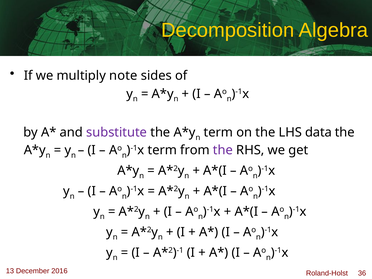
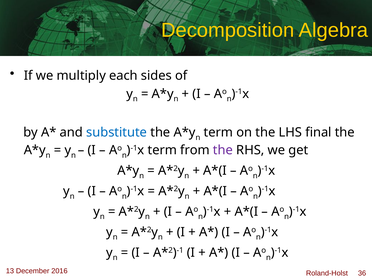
note: note -> each (123, 76)
substitute colour: purple -> blue (117, 132)
data: data -> final (318, 132)
